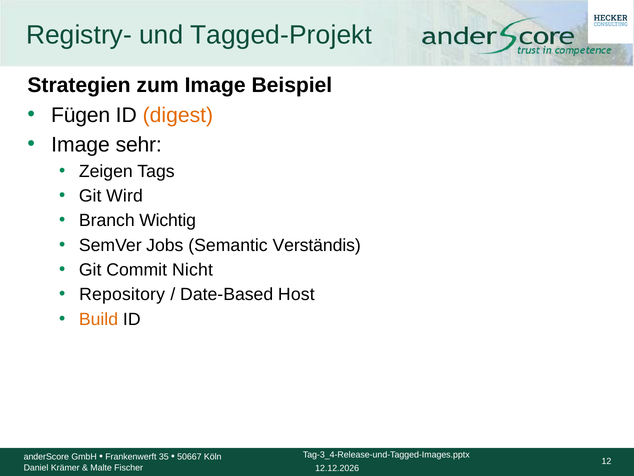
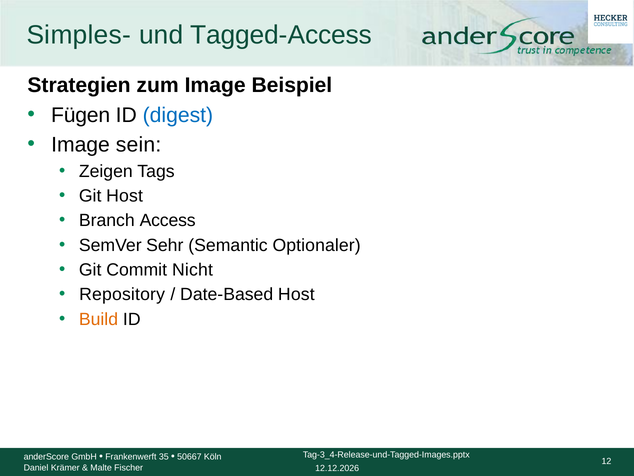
Registry-: Registry- -> Simples- (79, 35)
Tagged-Projekt: Tagged-Projekt -> Tagged-Access (281, 35)
digest colour: orange -> blue (178, 115)
sehr: sehr -> sein (139, 145)
Git Wird: Wird -> Host (125, 196)
Wichtig: Wichtig -> Access (168, 220)
Jobs: Jobs -> Sehr (165, 245)
Verständis: Verständis -> Optionaler (317, 245)
